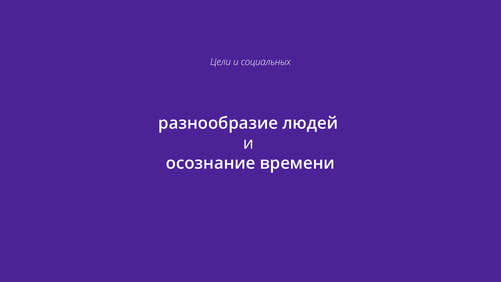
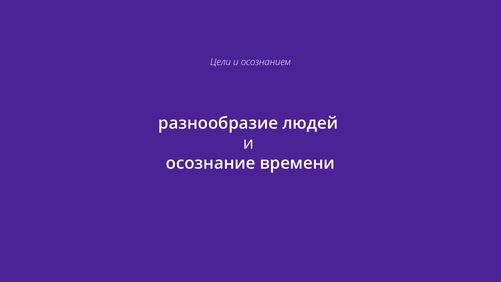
социальных: социальных -> осознанием (266, 62)
